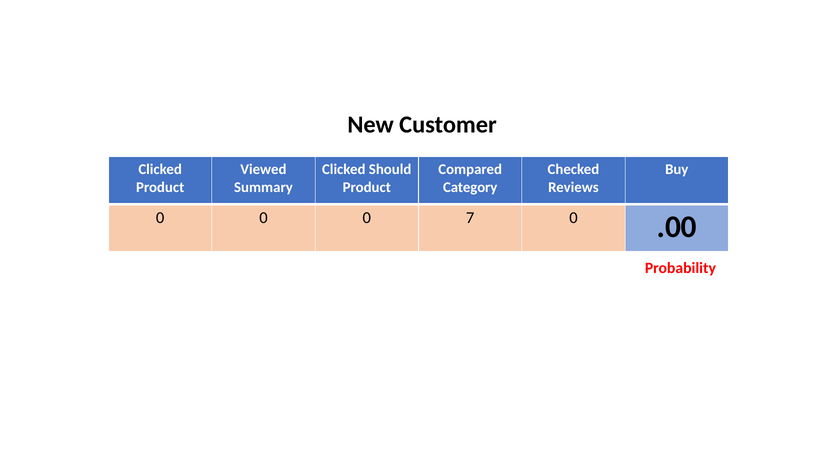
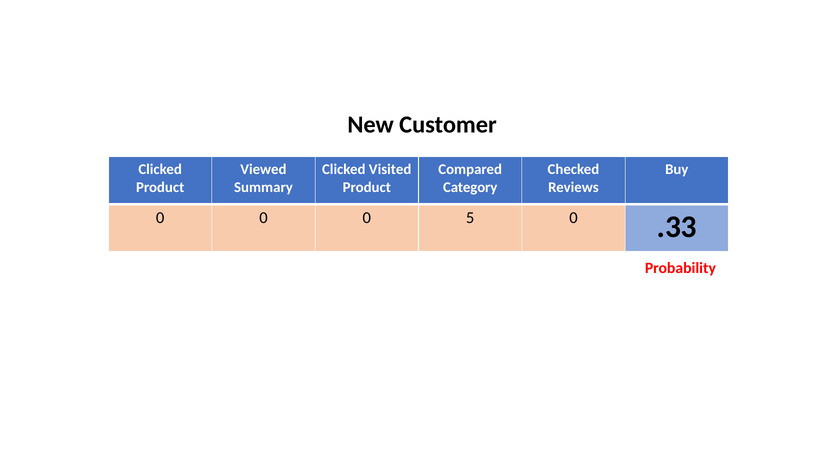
Should: Should -> Visited (390, 169)
7: 7 -> 5 (470, 218)
.00: .00 -> .33 (677, 227)
